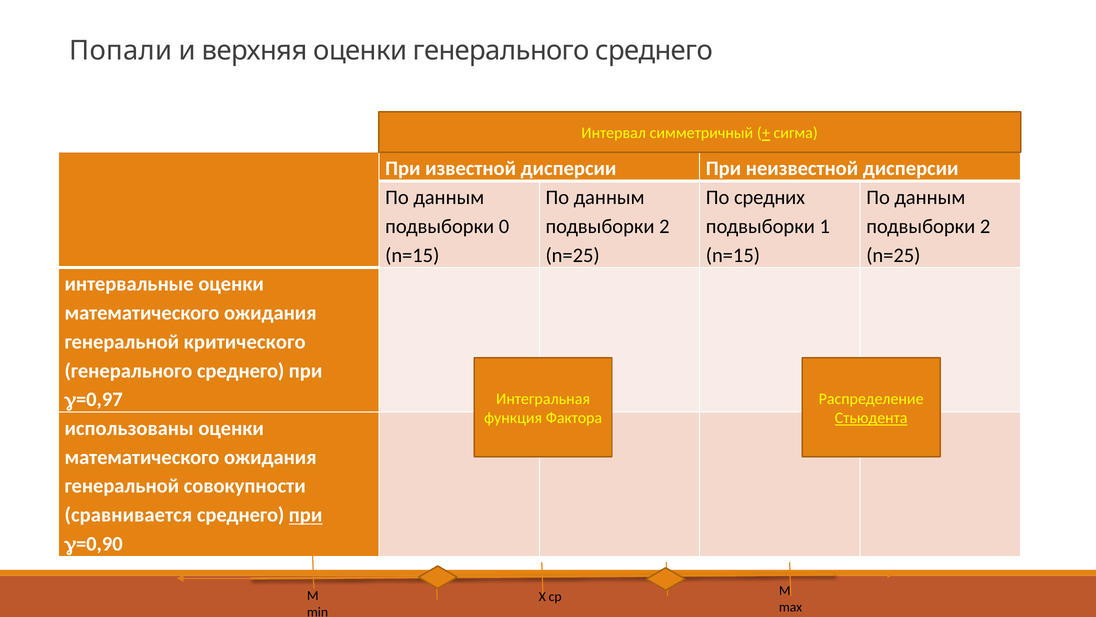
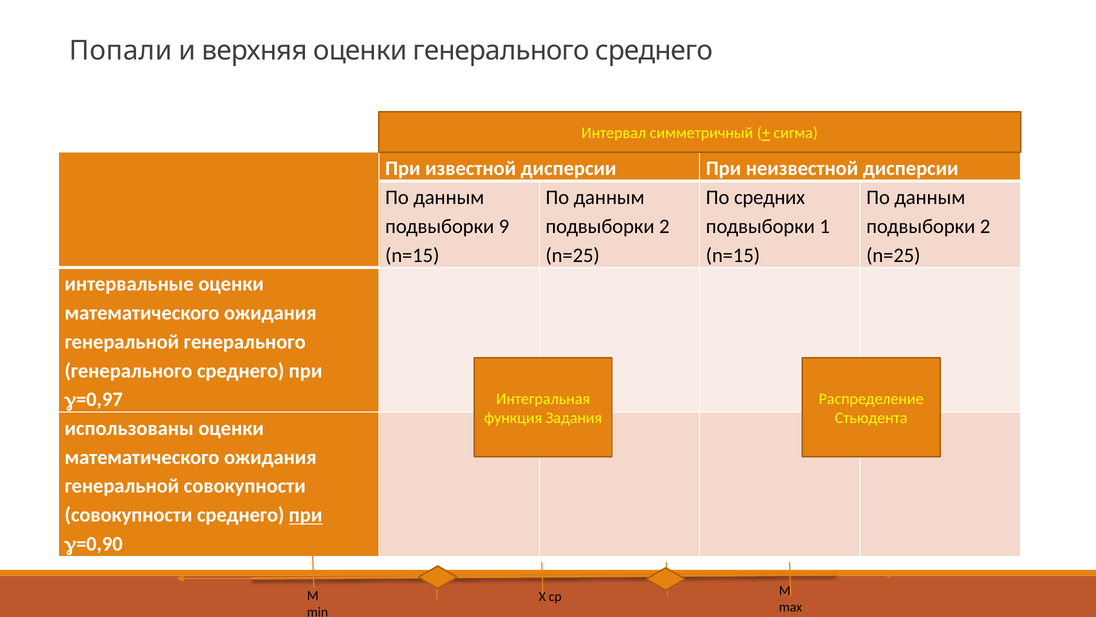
0: 0 -> 9 (504, 226)
генеральной критического: критического -> генерального (245, 342)
Фактора: Фактора -> Задания (574, 418)
Стьюдента underline: present -> none (871, 418)
сравнивается: сравнивается -> совокупности (128, 515)
